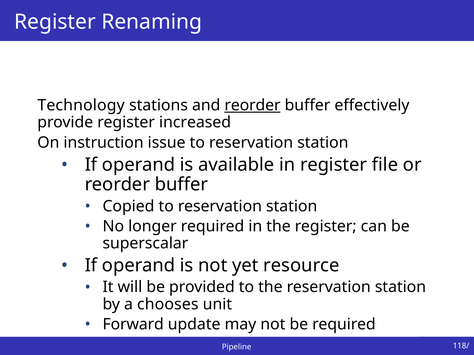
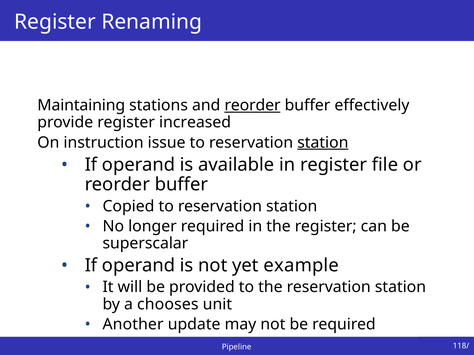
Technology: Technology -> Maintaining (81, 105)
station underline: none -> present (323, 143)
resource: resource -> example (301, 266)
Forward: Forward -> Another (133, 325)
